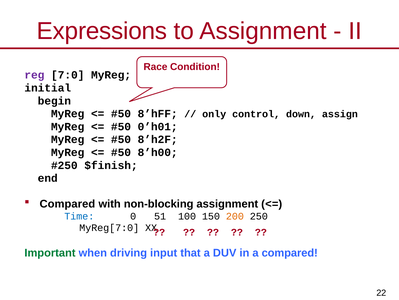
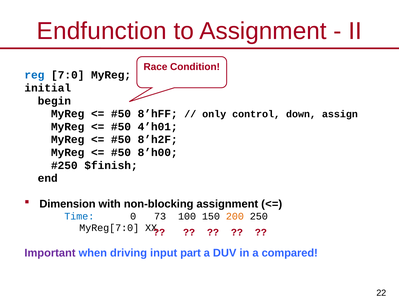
Expressions: Expressions -> Endfunction (102, 31)
reg colour: purple -> blue (34, 75)
0’h01: 0’h01 -> 4’h01 (158, 126)
Compared: Compared -> Dimension (67, 204)
51: 51 -> 73 (160, 216)
Important colour: green -> purple (50, 252)
that: that -> part (191, 252)
